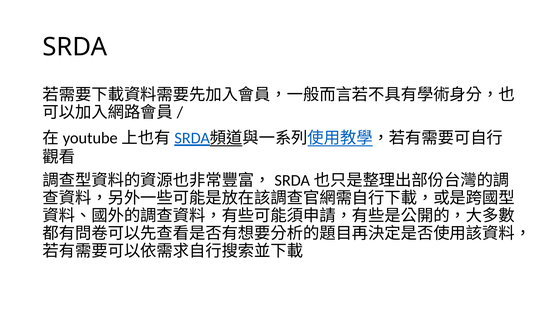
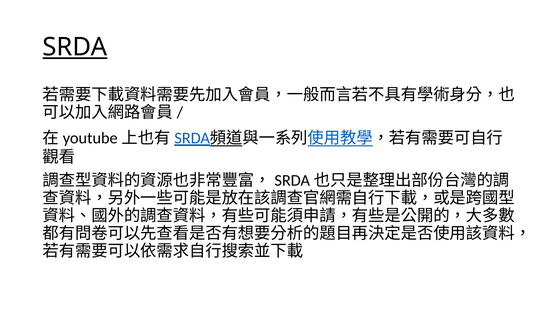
SRDA underline: none -> present (75, 47)
